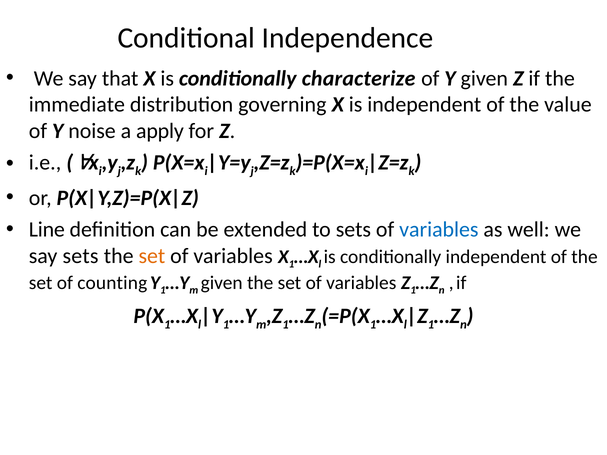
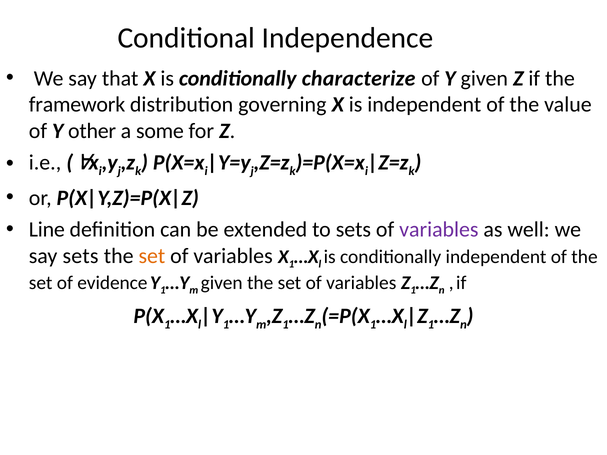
immediate: immediate -> framework (77, 105)
noise: noise -> other (92, 131)
apply: apply -> some (160, 131)
variables colour: blue -> purple (439, 230)
counting: counting -> evidence (112, 283)
